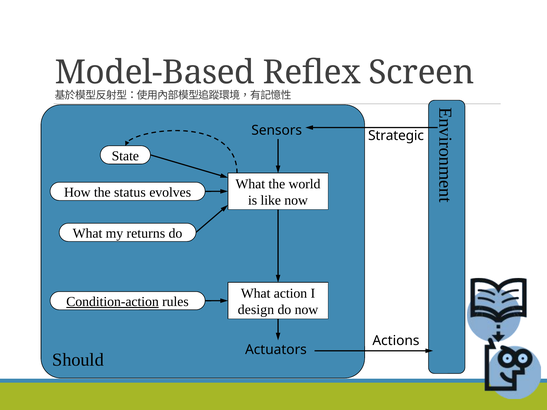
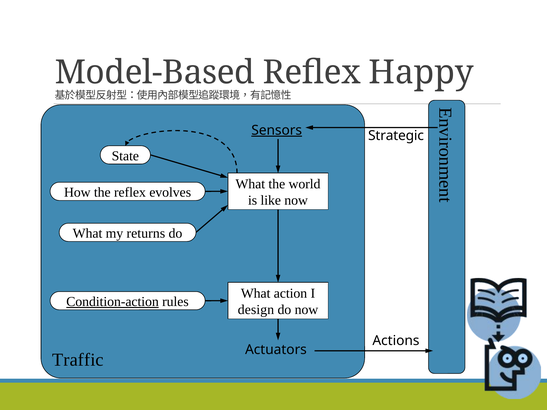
Screen: Screen -> Happy (421, 72)
Sensors underline: none -> present (277, 130)
the status: status -> reflex (130, 192)
Should: Should -> Traffic (78, 360)
